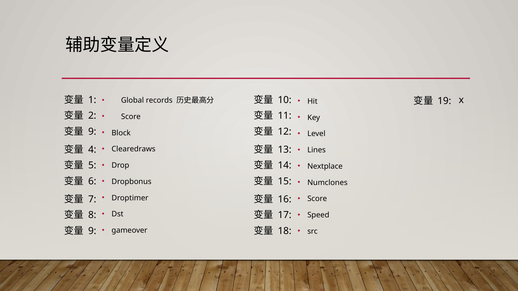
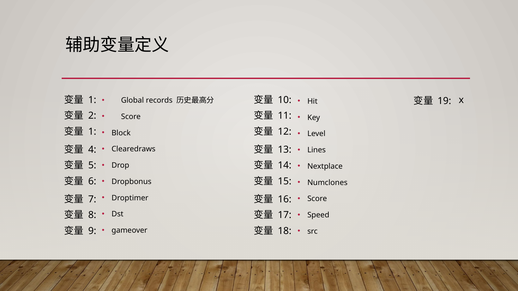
9: 9 -> 1 (92, 132)
